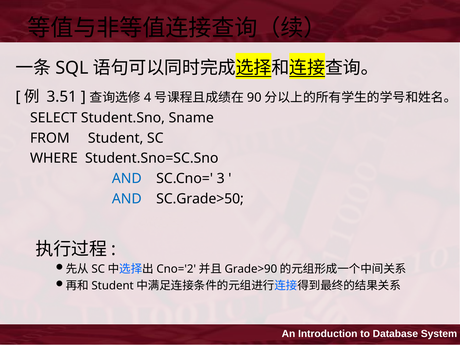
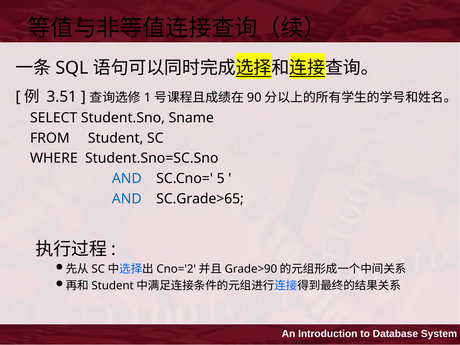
4: 4 -> 1 (148, 98)
3: 3 -> 5 (221, 178)
SC.Grade>50: SC.Grade>50 -> SC.Grade>65 (200, 199)
